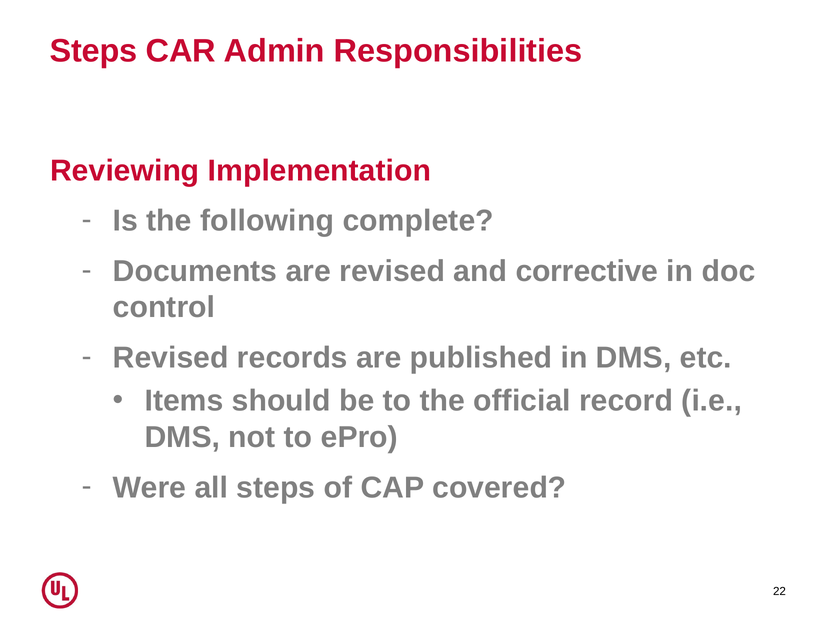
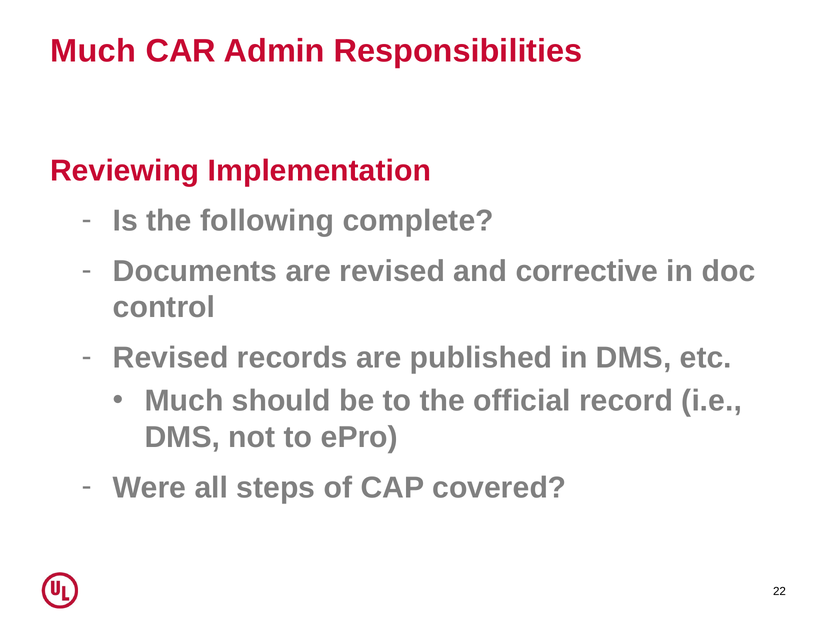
Steps: Steps -> Much (93, 51)
Items: Items -> Much (184, 401)
